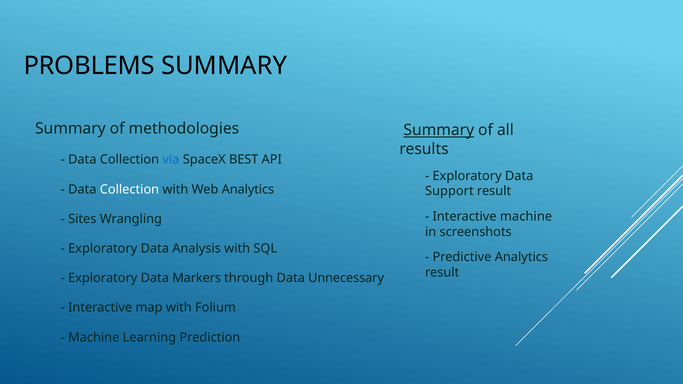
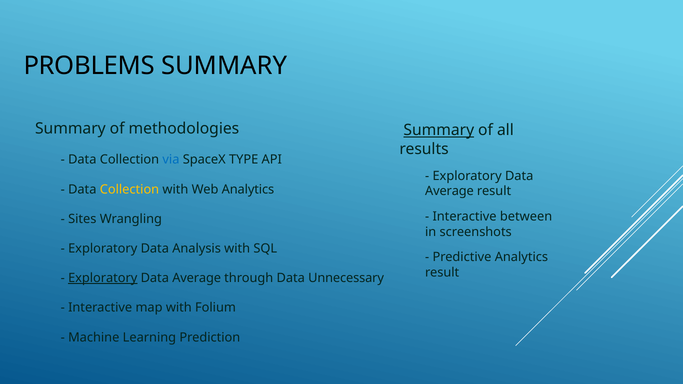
BEST: BEST -> TYPE (244, 160)
Collection colour: white -> yellow (129, 189)
Support: Support -> Average (449, 191)
Interactive machine: machine -> between (526, 217)
Exploratory underline: none -> present (103, 278)
Markers: Markers -> Average (197, 278)
